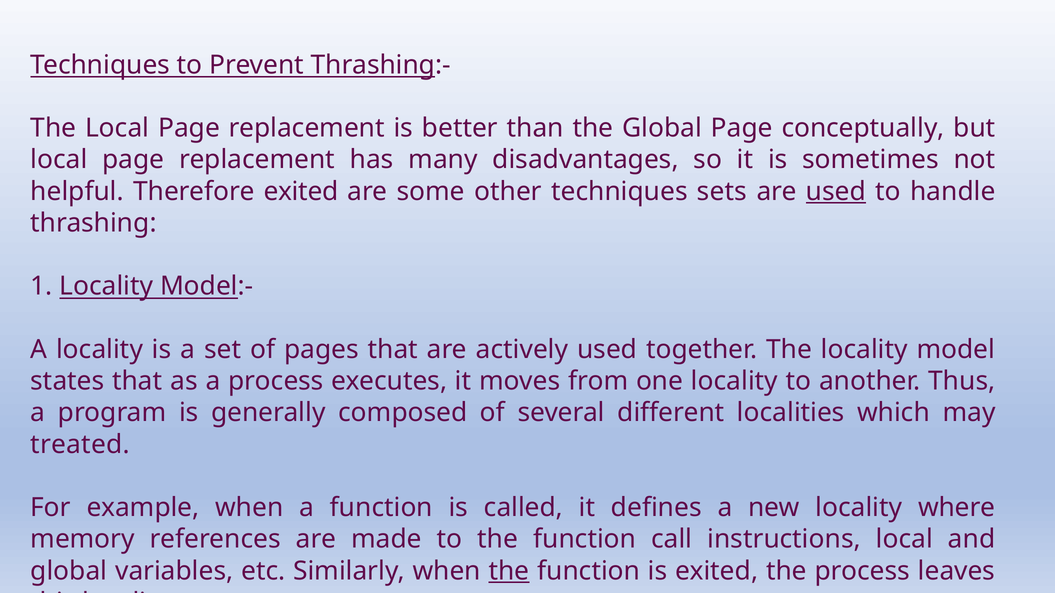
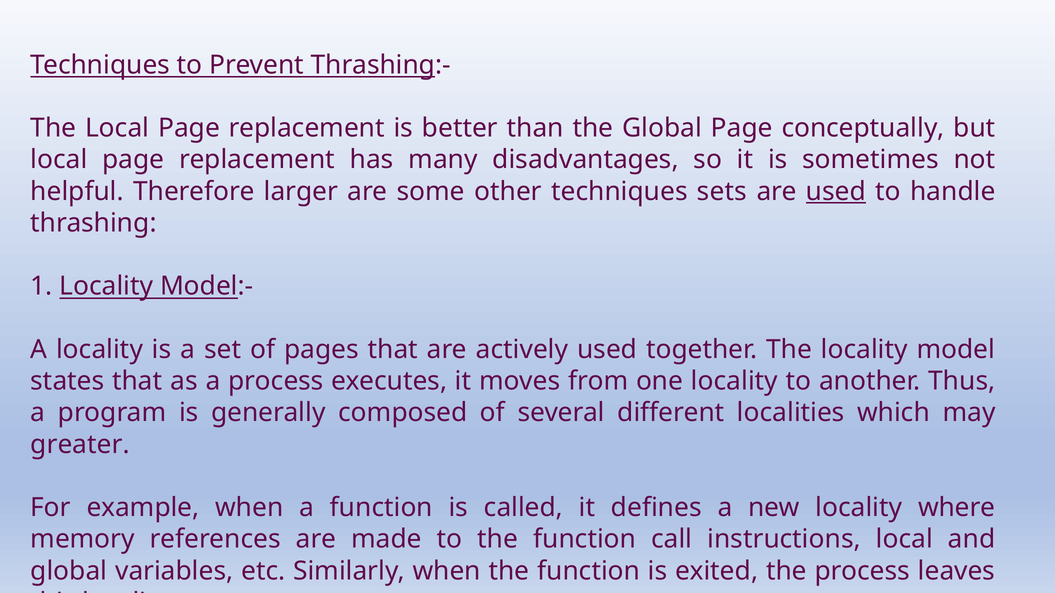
Therefore exited: exited -> larger (301, 192)
treated: treated -> greater (80, 445)
the underline: present -> none (509, 571)
